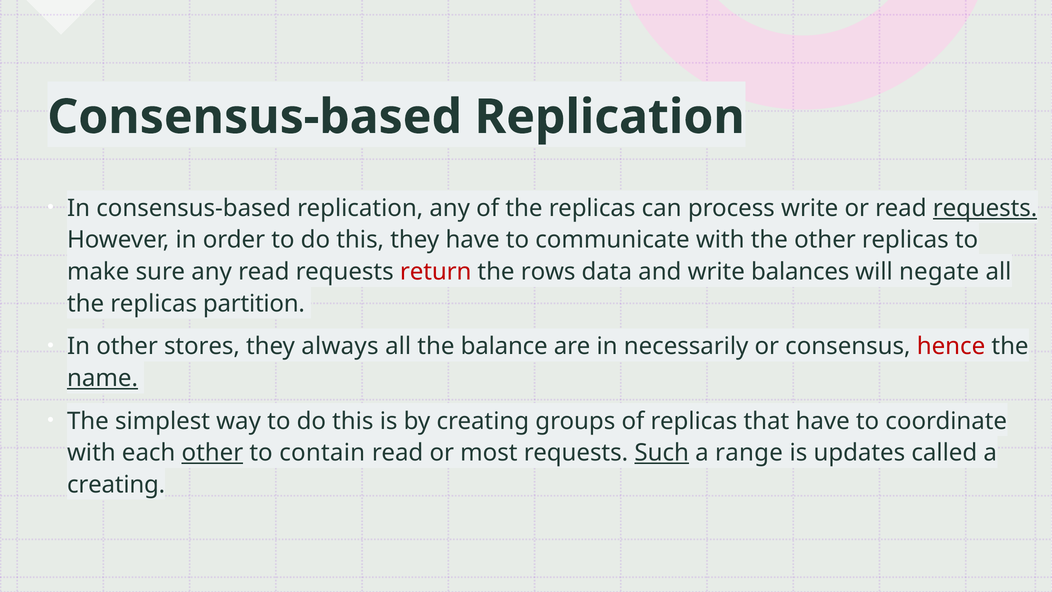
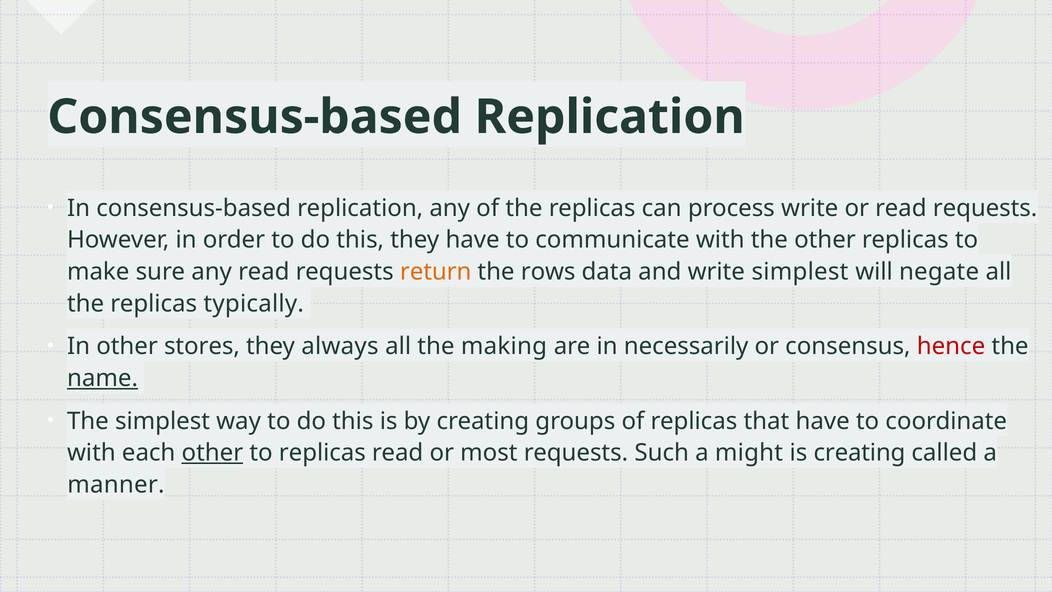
requests underline: present -> none (985, 208)
return colour: red -> orange (436, 272)
write balances: balances -> simplest (800, 272)
partition: partition -> typically (254, 304)
balance: balance -> making (504, 346)
to contain: contain -> replicas (322, 453)
Such underline: present -> none (662, 453)
range: range -> might (749, 453)
is updates: updates -> creating (859, 453)
creating: creating -> manner (116, 484)
